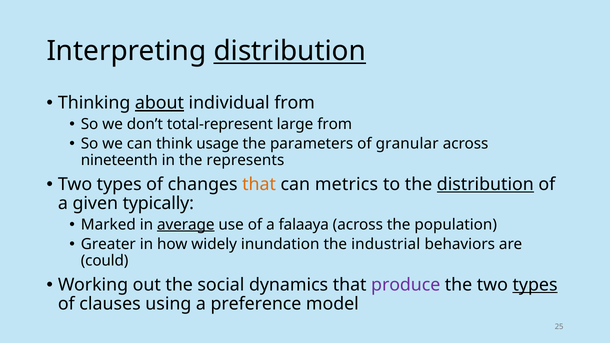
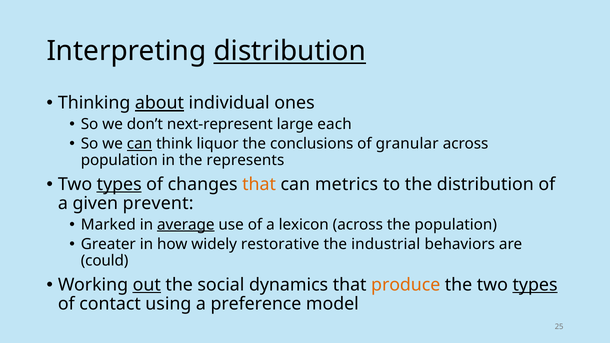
individual from: from -> ones (294, 103)
total-represent: total-represent -> next-represent (220, 124)
large from: from -> each (335, 124)
can underline: none -> present (140, 144)
usage: usage -> liquor (218, 144)
parameters: parameters -> conclusions (312, 144)
nineteenth: nineteenth -> population (119, 160)
types underline: none -> present (119, 184)
distribution underline: present -> none (485, 184)
typically: typically -> prevent (158, 204)
falaaya: falaaya -> lexicon (304, 225)
inundation: inundation -> restorative (280, 244)
out underline: none -> present (147, 285)
produce colour: purple -> orange (406, 285)
clauses: clauses -> contact (110, 304)
